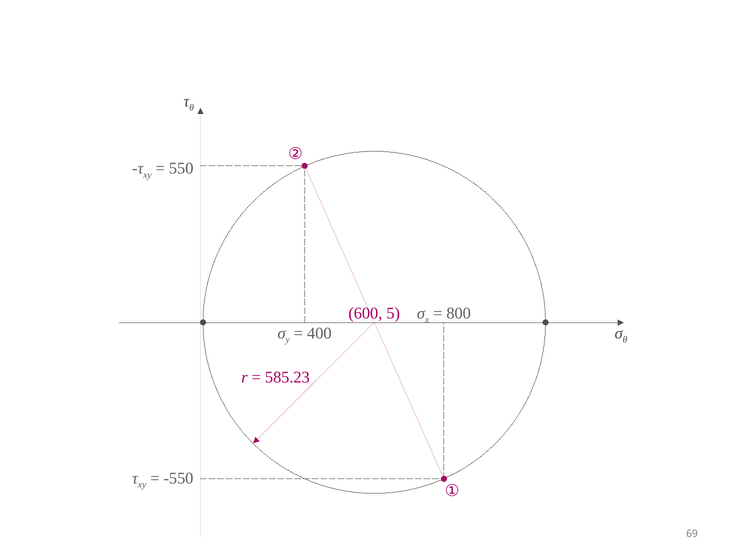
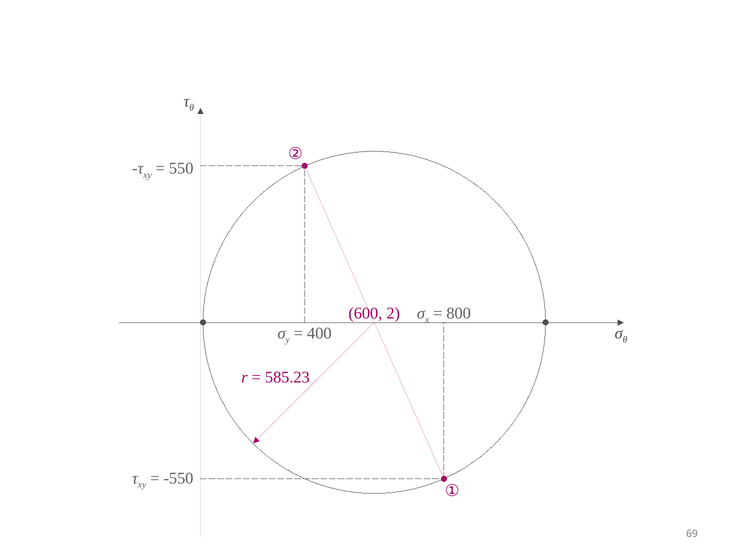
5: 5 -> 2 (393, 314)
